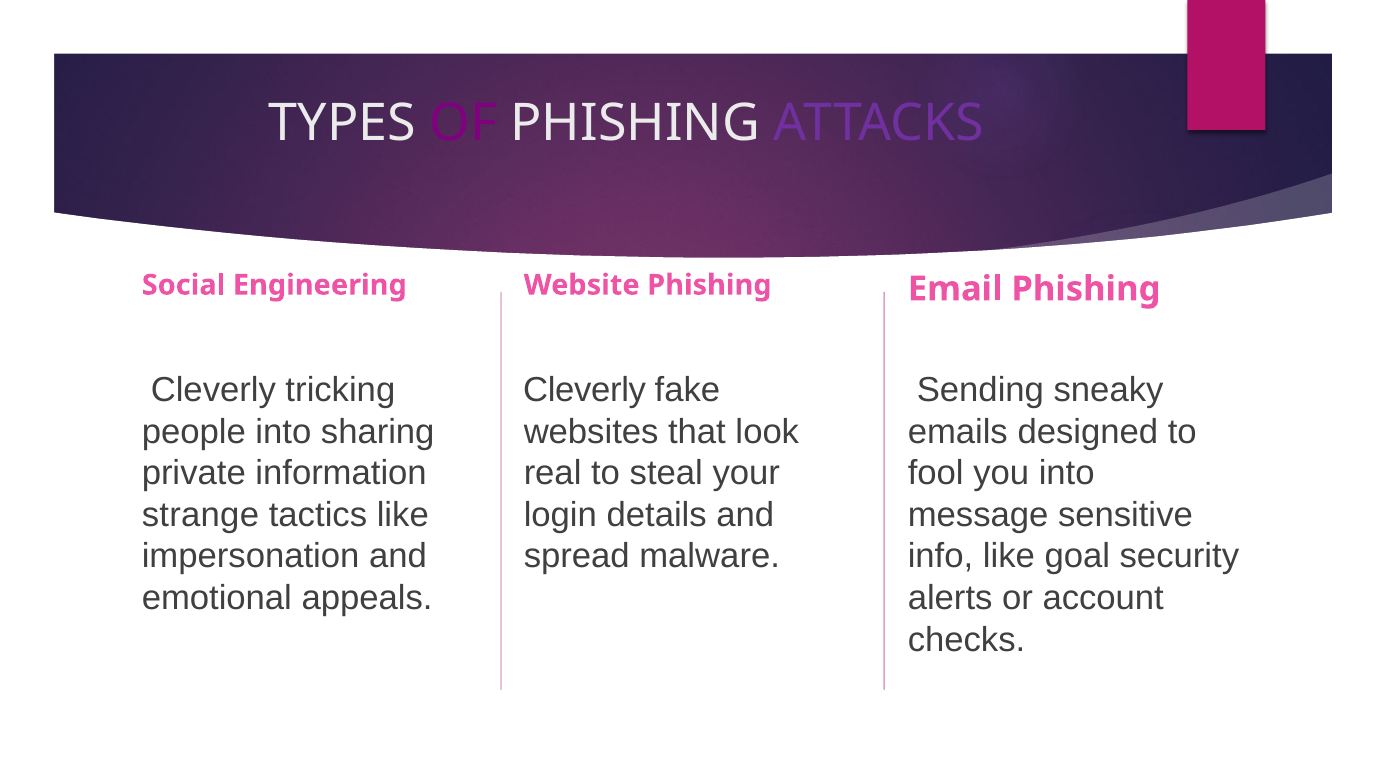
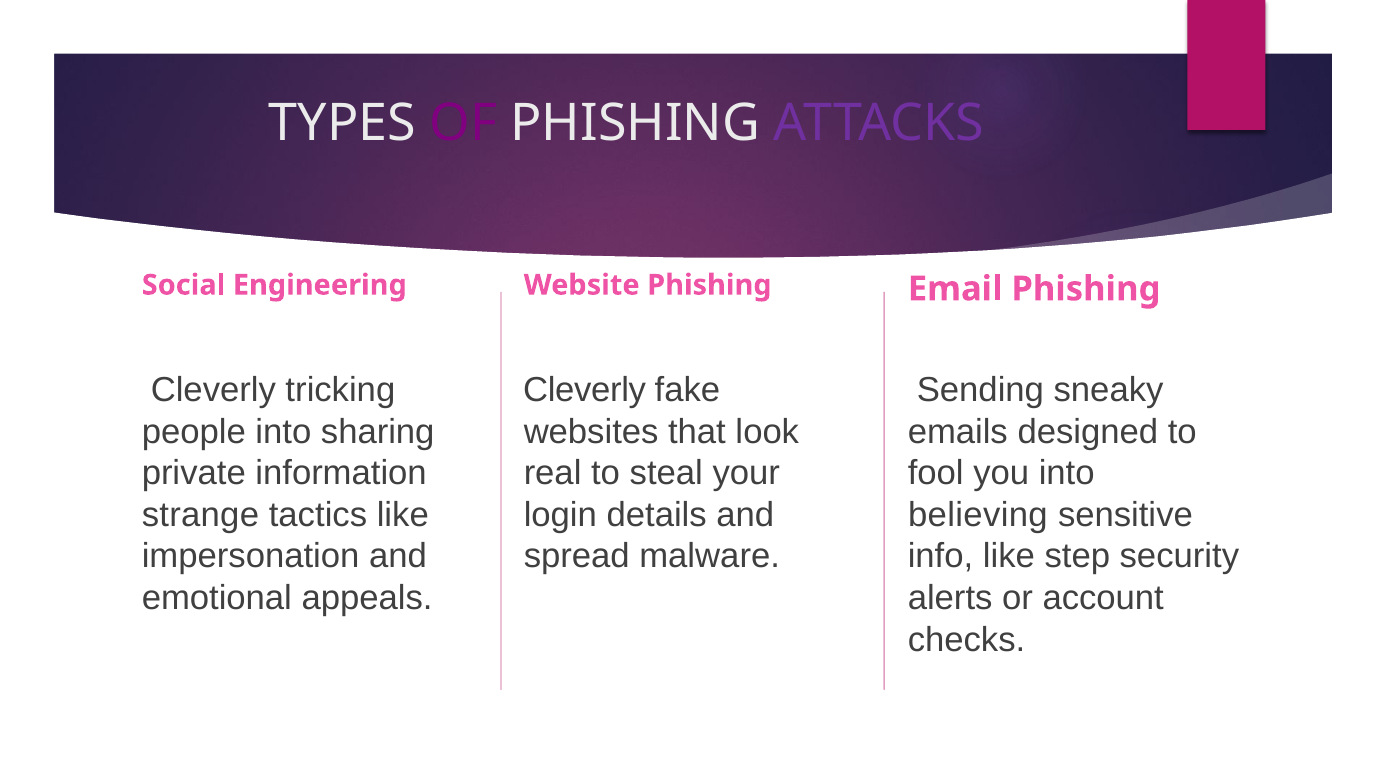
message: message -> believing (978, 515)
goal: goal -> step (1077, 557)
